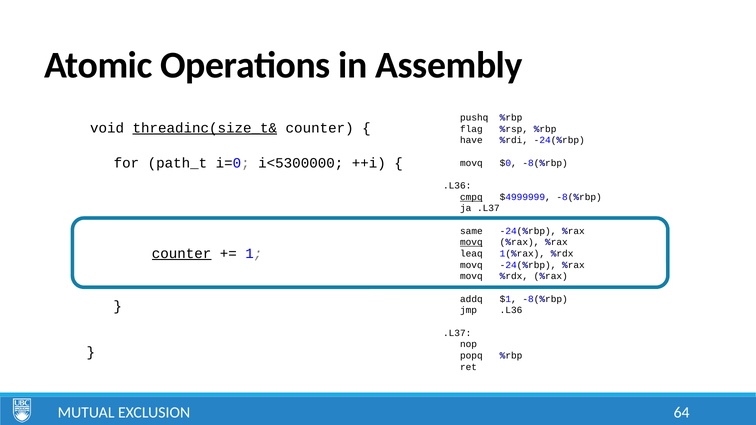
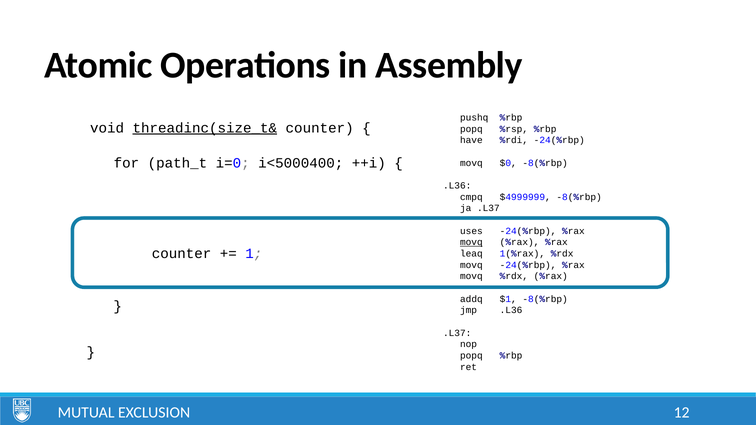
flag: flag -> popq (471, 129)
i<5300000: i<5300000 -> i<5000400 (301, 163)
cmpq underline: present -> none (471, 197)
same: same -> uses (471, 231)
counter underline: present -> none (182, 254)
64: 64 -> 12 (682, 413)
